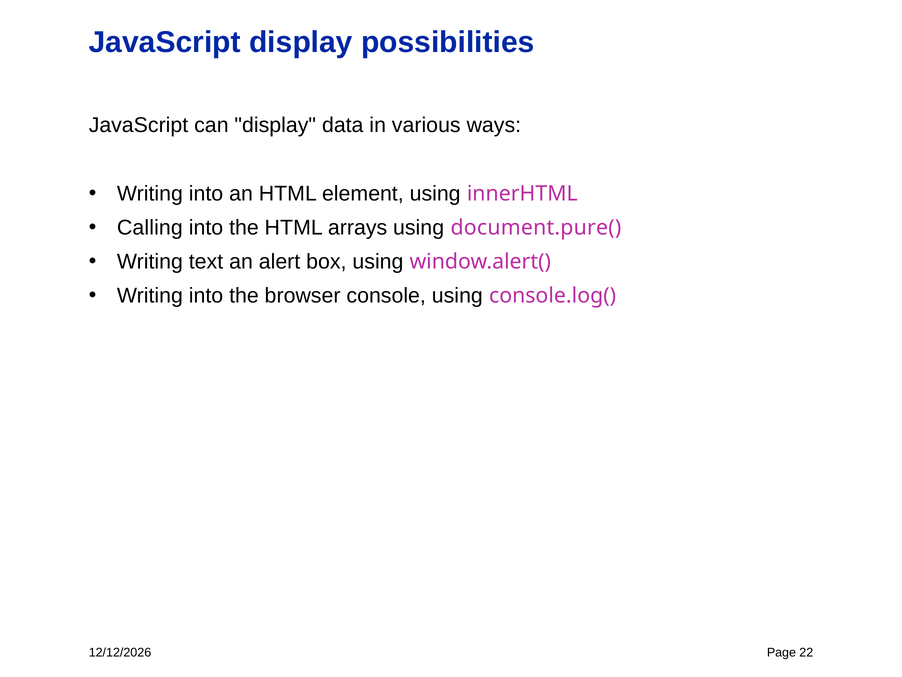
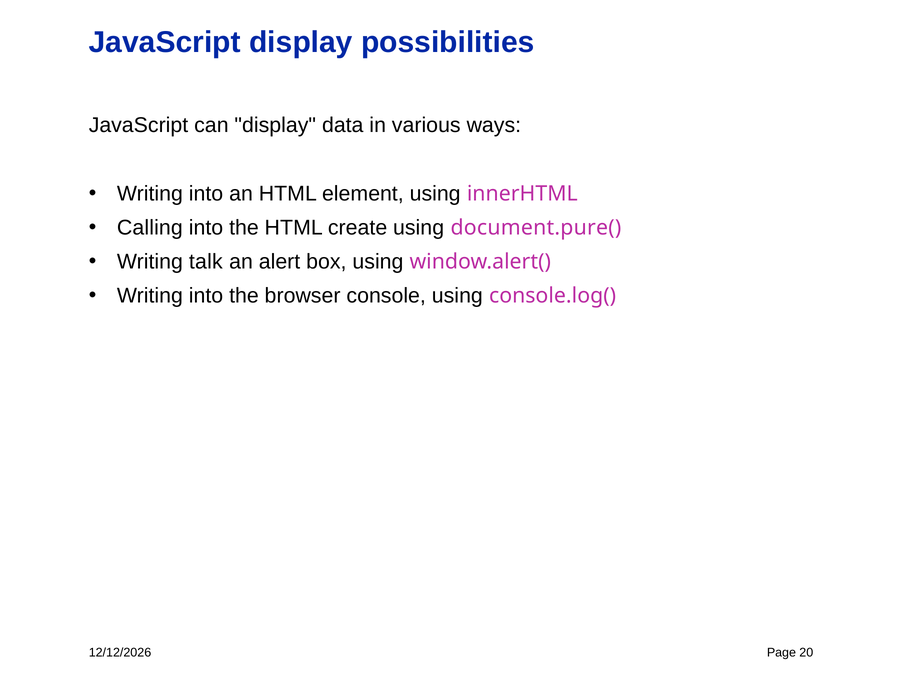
arrays: arrays -> create (358, 228)
text: text -> talk (206, 262)
22: 22 -> 20 (806, 652)
